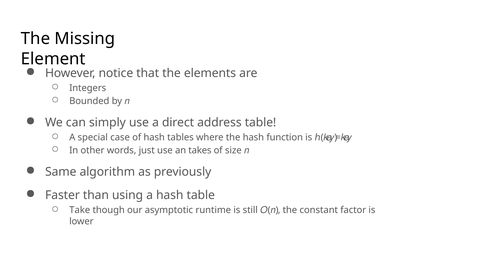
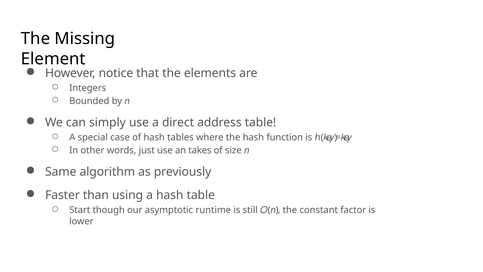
Take: Take -> Start (80, 210)
